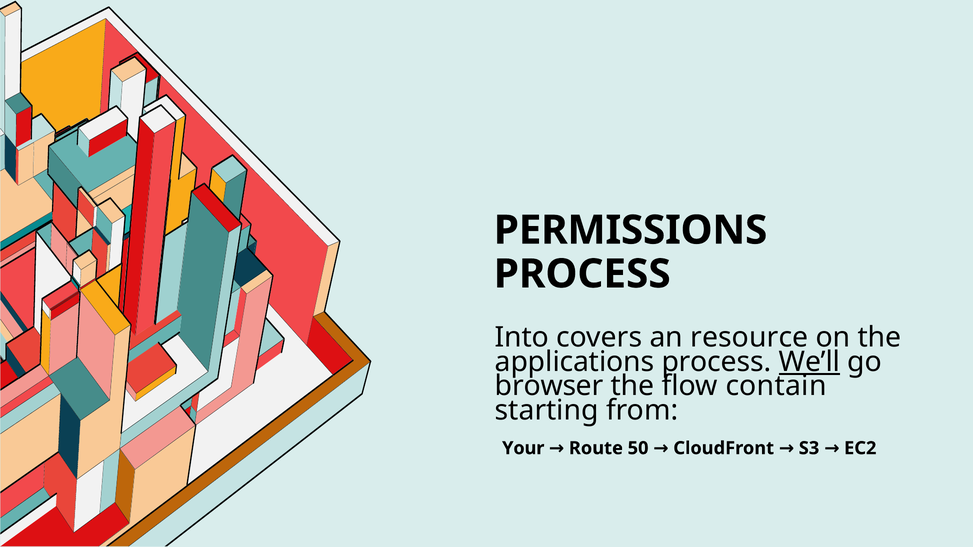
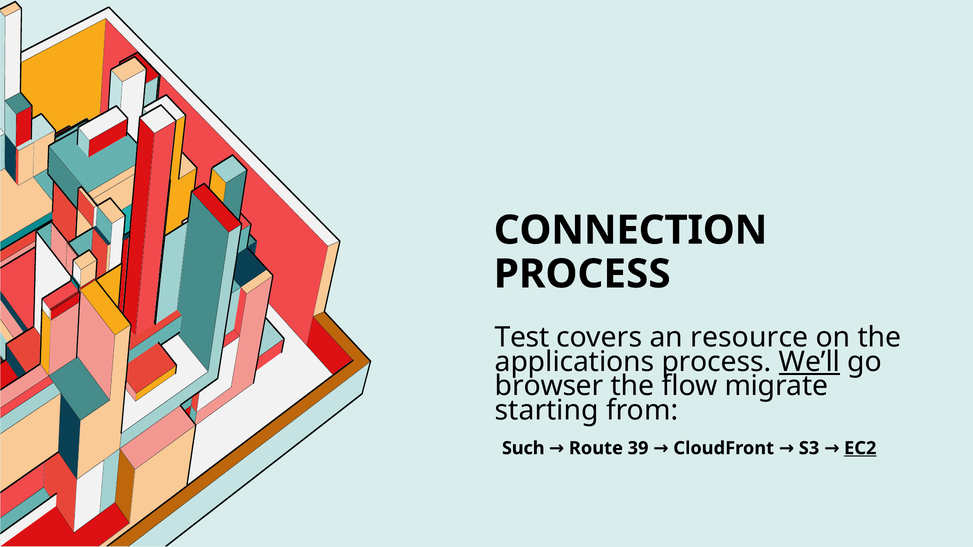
PERMISSIONS: PERMISSIONS -> CONNECTION (631, 230)
Into: Into -> Test (522, 338)
contain: contain -> migrate (776, 386)
Your: Your -> Such (523, 448)
50: 50 -> 39 (638, 448)
EC2 underline: none -> present (860, 448)
